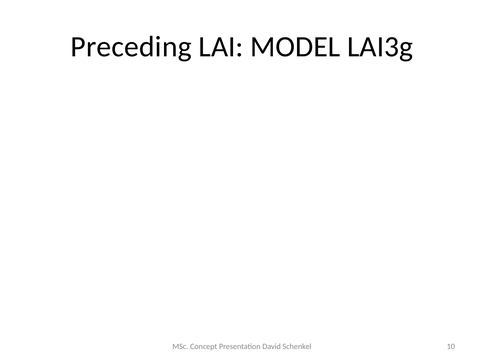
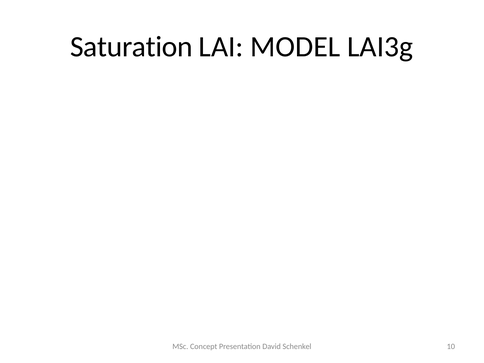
Preceding: Preceding -> Saturation (131, 47)
